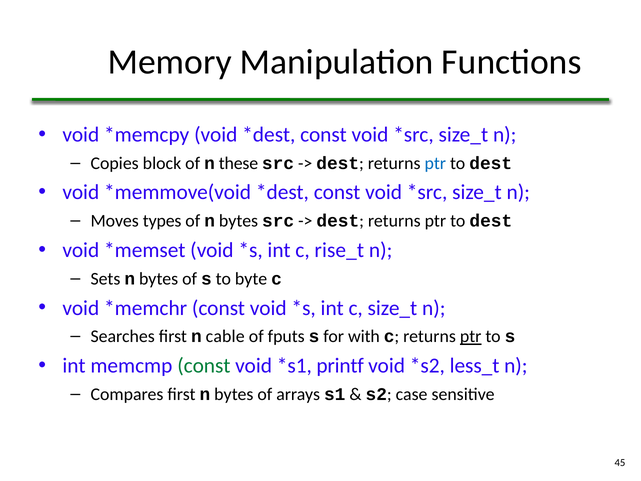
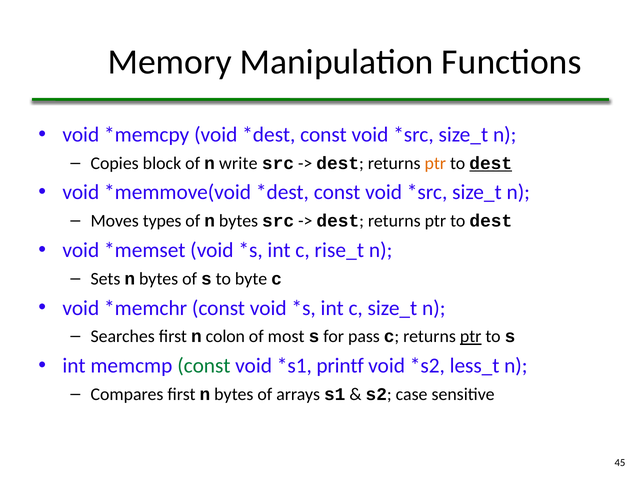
these: these -> write (238, 163)
ptr colour: blue -> orange (435, 163)
dest underline: none -> present (491, 163)
cable: cable -> colon (225, 336)
fputs: fputs -> most (286, 336)
with: with -> pass (364, 336)
